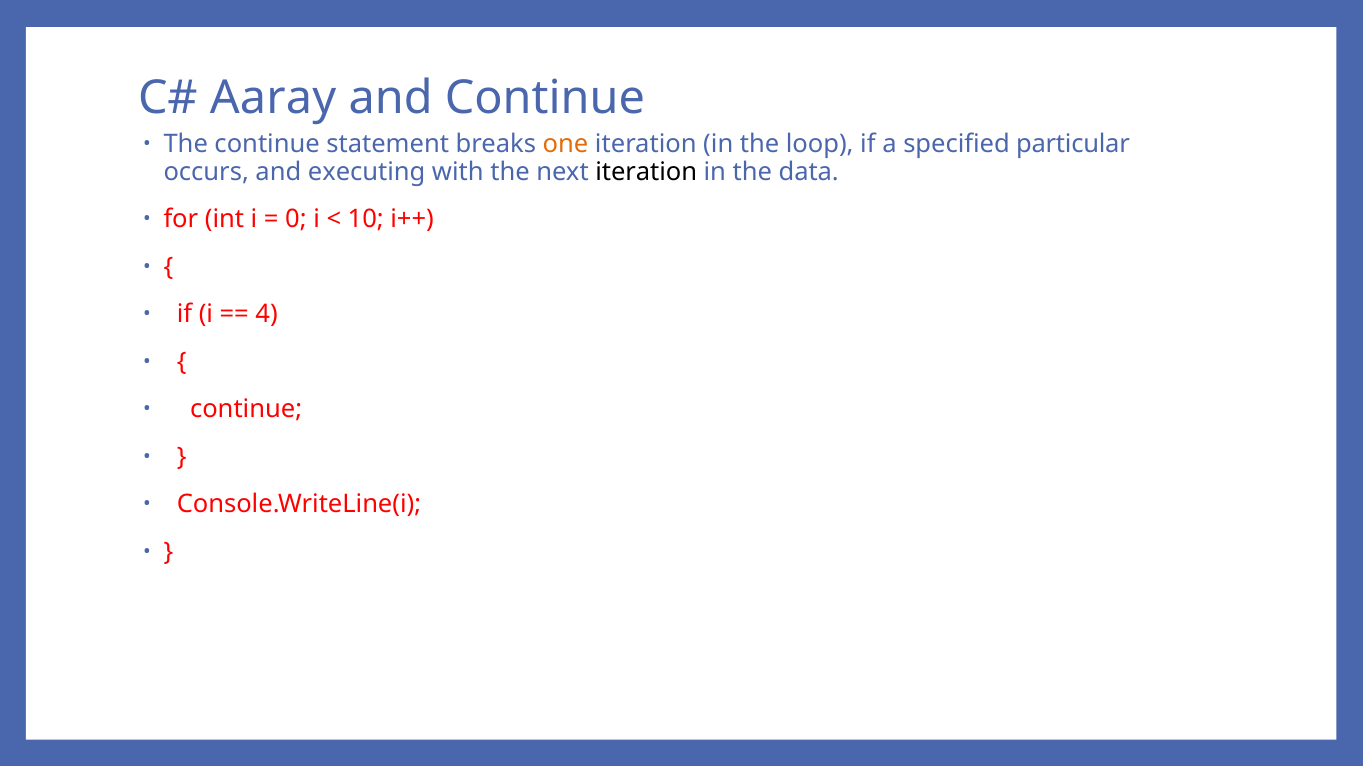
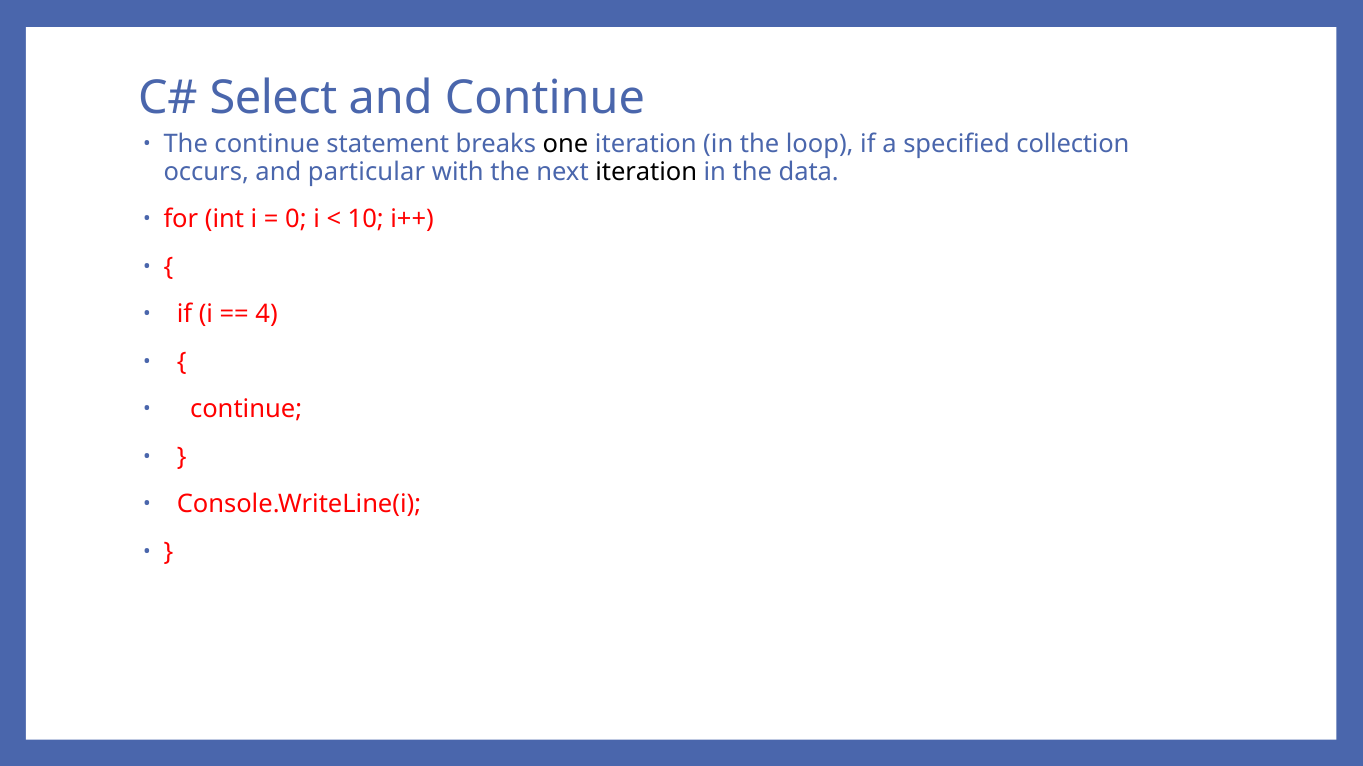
Aaray: Aaray -> Select (273, 98)
one colour: orange -> black (566, 145)
particular: particular -> collection (1073, 145)
executing: executing -> particular (367, 172)
